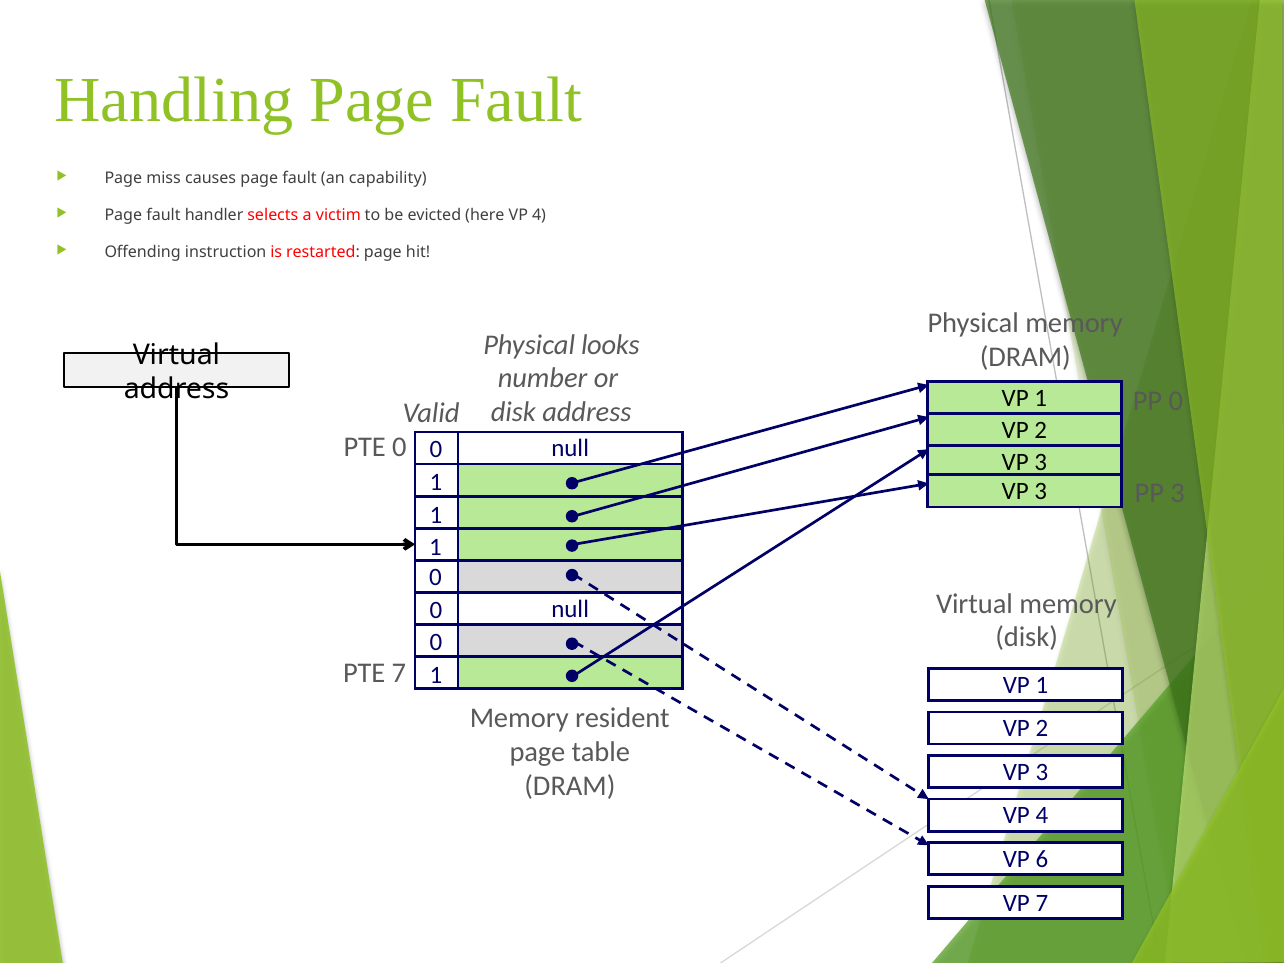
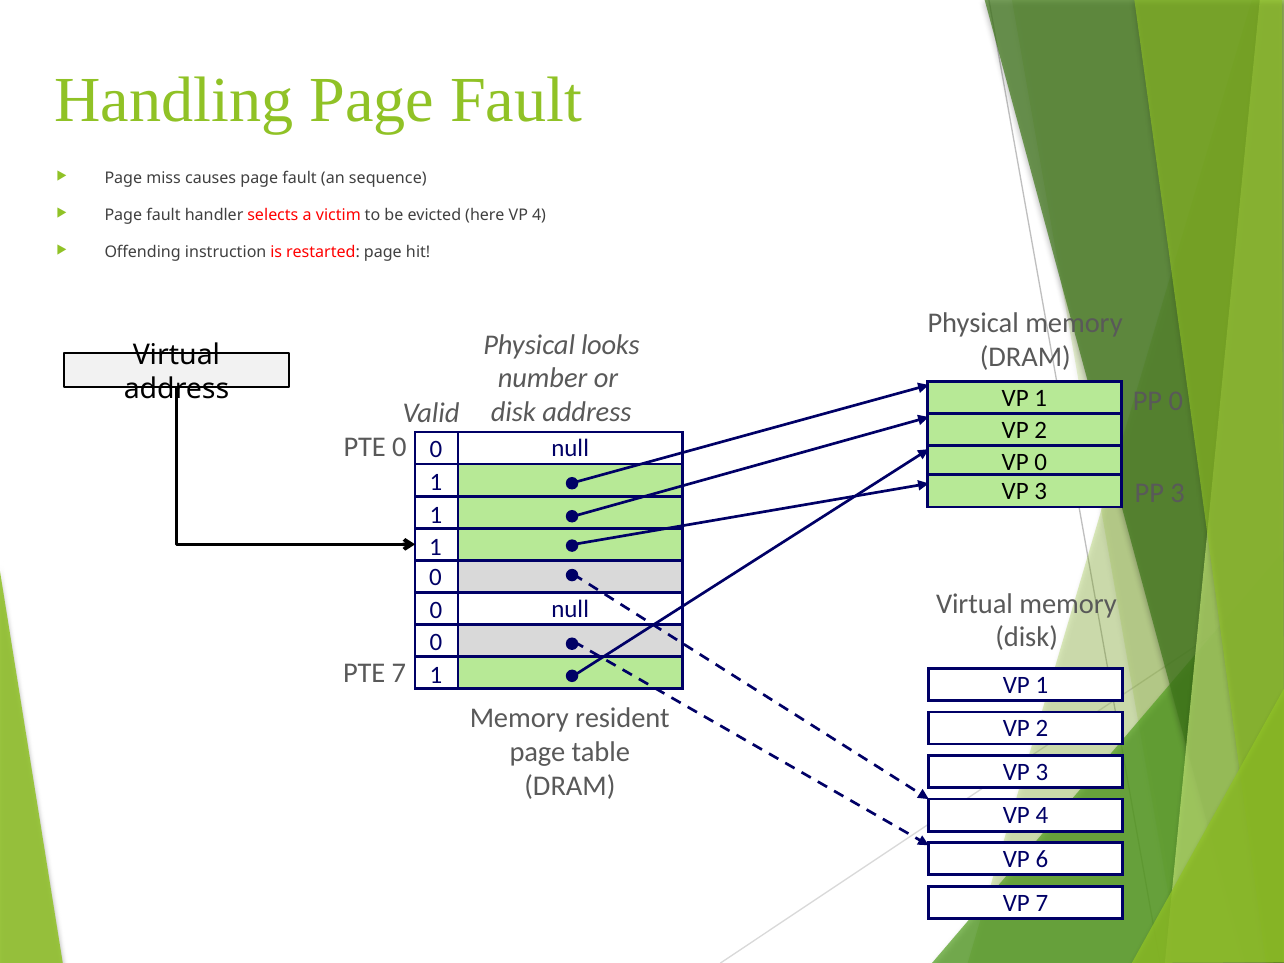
capability: capability -> sequence (388, 178)
3: 3 -> 0 (1041, 462)
